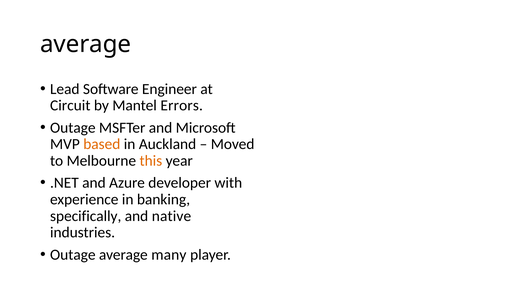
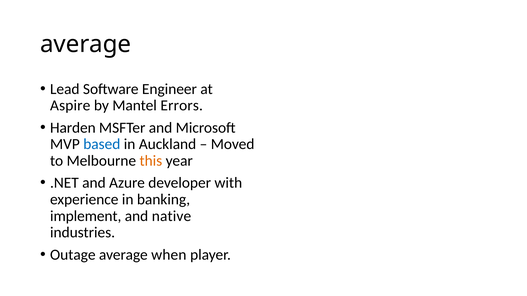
Circuit: Circuit -> Aspire (70, 106)
Outage: Outage -> Harden (73, 128)
based colour: orange -> blue (102, 144)
specifically: specifically -> implement (86, 216)
many: many -> when (169, 255)
